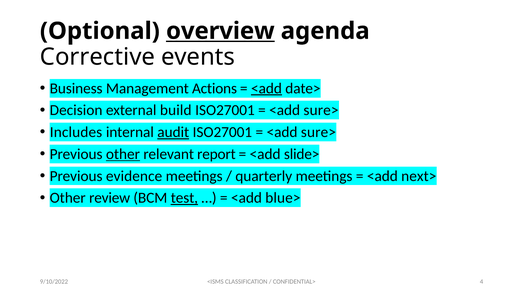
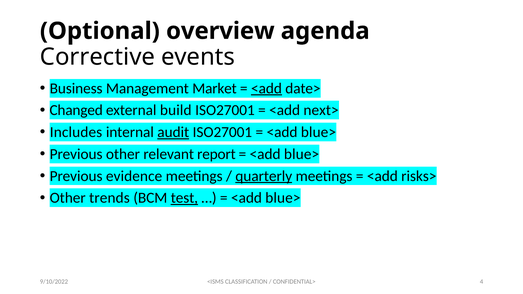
overview underline: present -> none (220, 31)
Actions: Actions -> Market (214, 88)
Decision: Decision -> Changed (76, 110)
sure>: sure> -> next> (321, 110)
sure>: sure> -> blue> (318, 132)
other underline: present -> none (123, 154)
slide>: slide> -> blue> (302, 154)
quarterly underline: none -> present (264, 176)
next>: next> -> risks> (419, 176)
review: review -> trends (109, 198)
